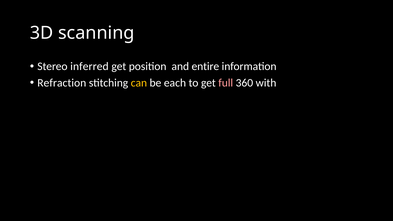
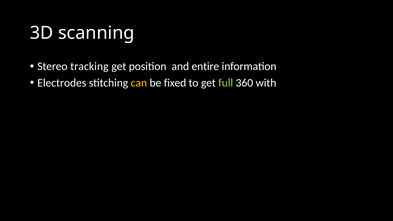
inferred: inferred -> tracking (89, 66)
Refraction: Refraction -> Electrodes (62, 83)
each: each -> fixed (175, 83)
full colour: pink -> light green (226, 83)
